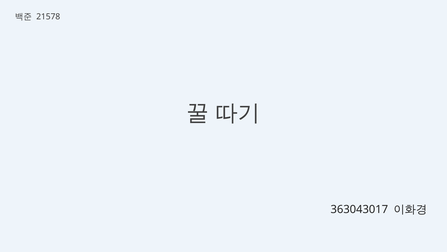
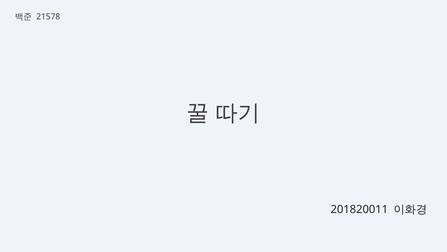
363043017: 363043017 -> 201820011 (359, 209)
